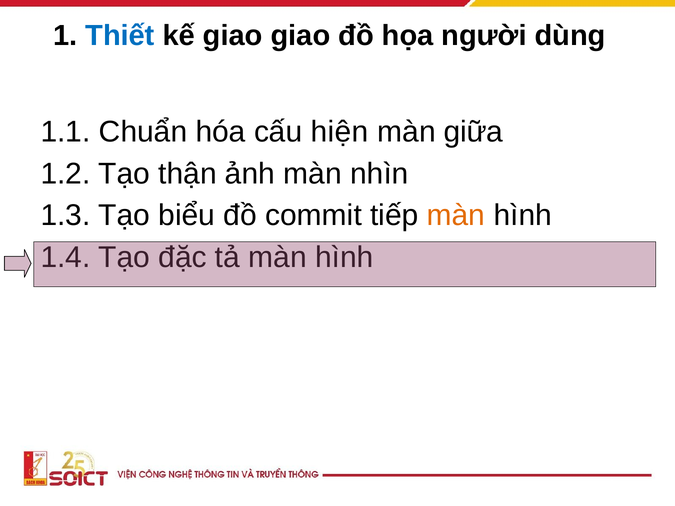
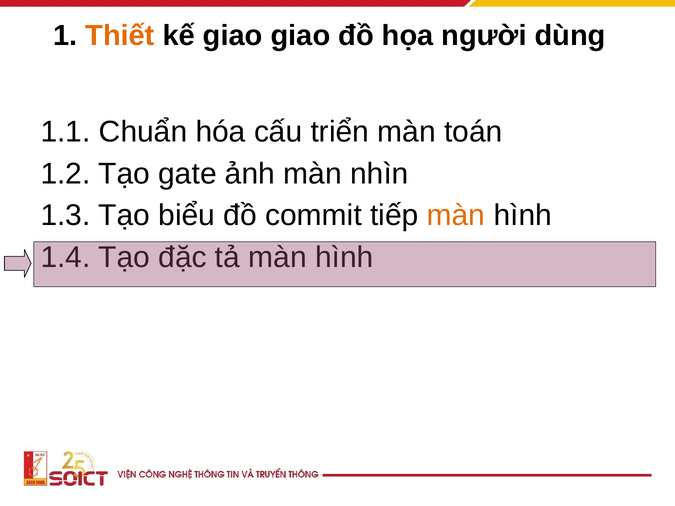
Thiết colour: blue -> orange (120, 35)
hiện: hiện -> triển (340, 132)
giữa: giữa -> toán (473, 132)
thận: thận -> gate (187, 174)
